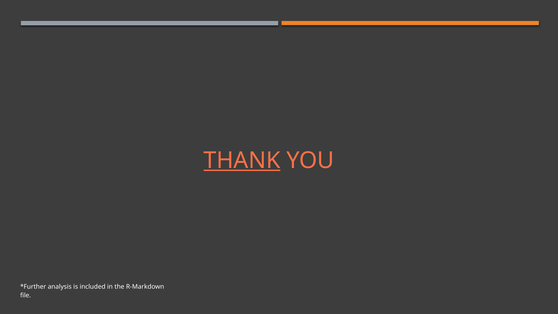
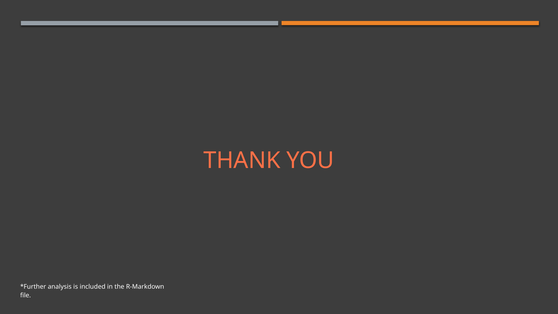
THANK underline: present -> none (242, 160)
